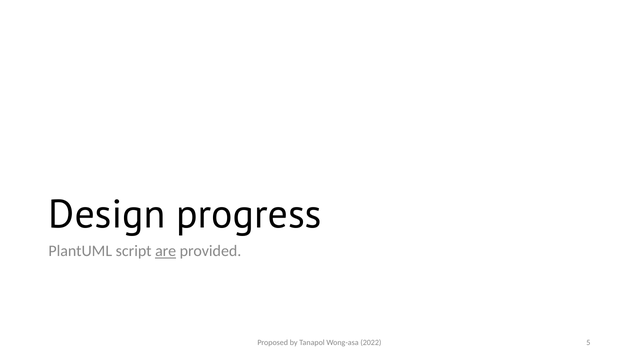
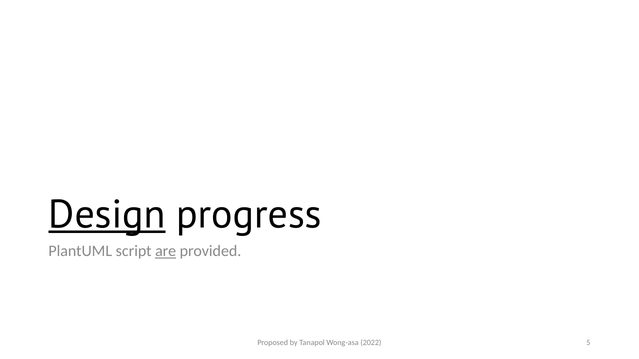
Design underline: none -> present (107, 215)
